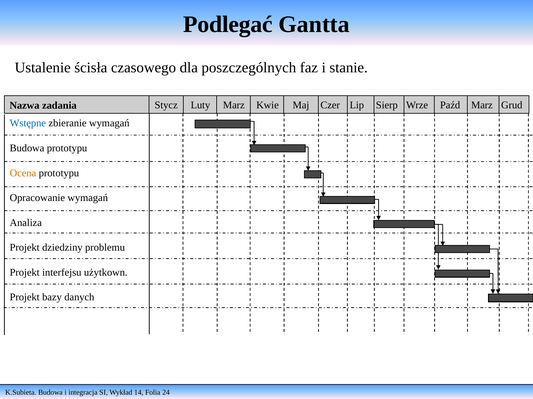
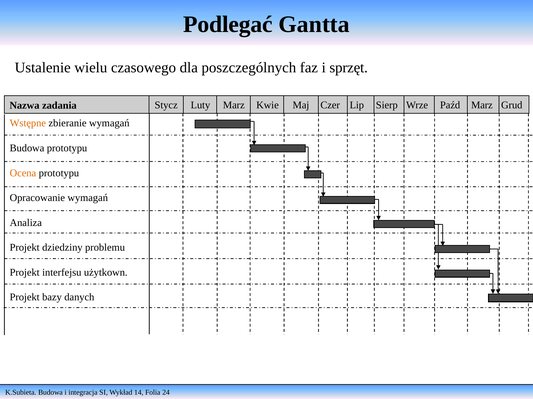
ścisła: ścisła -> wielu (91, 68)
stanie: stanie -> sprzęt (349, 68)
Wstępne colour: blue -> orange (28, 123)
